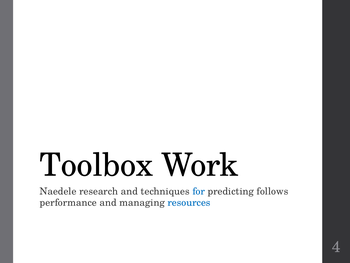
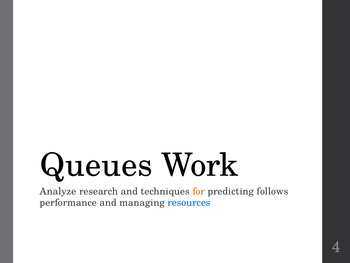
Toolbox: Toolbox -> Queues (96, 165)
Naedele: Naedele -> Analyze (58, 191)
for colour: blue -> orange (199, 191)
